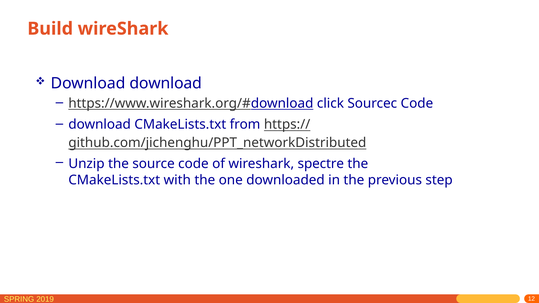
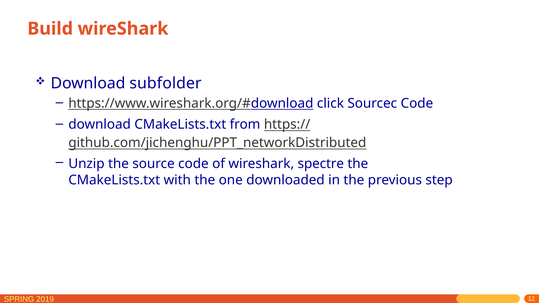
Download download: download -> subfolder (165, 83)
